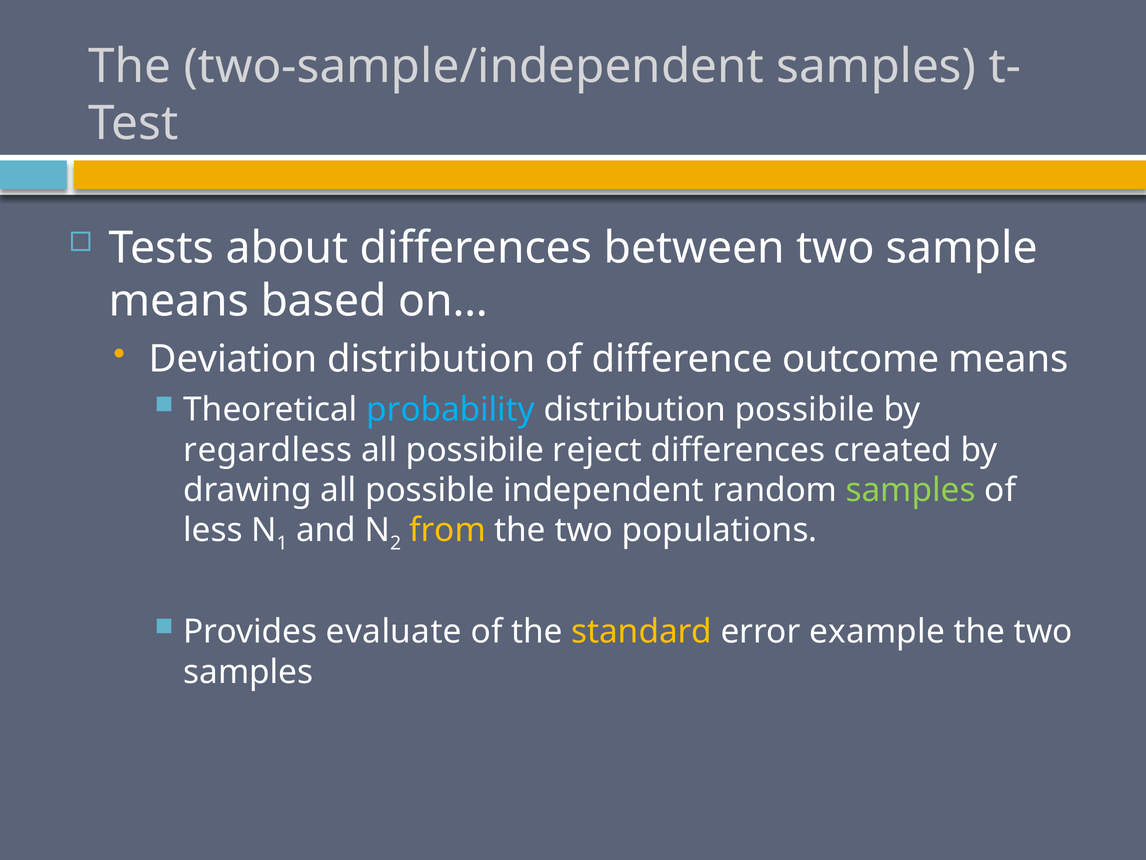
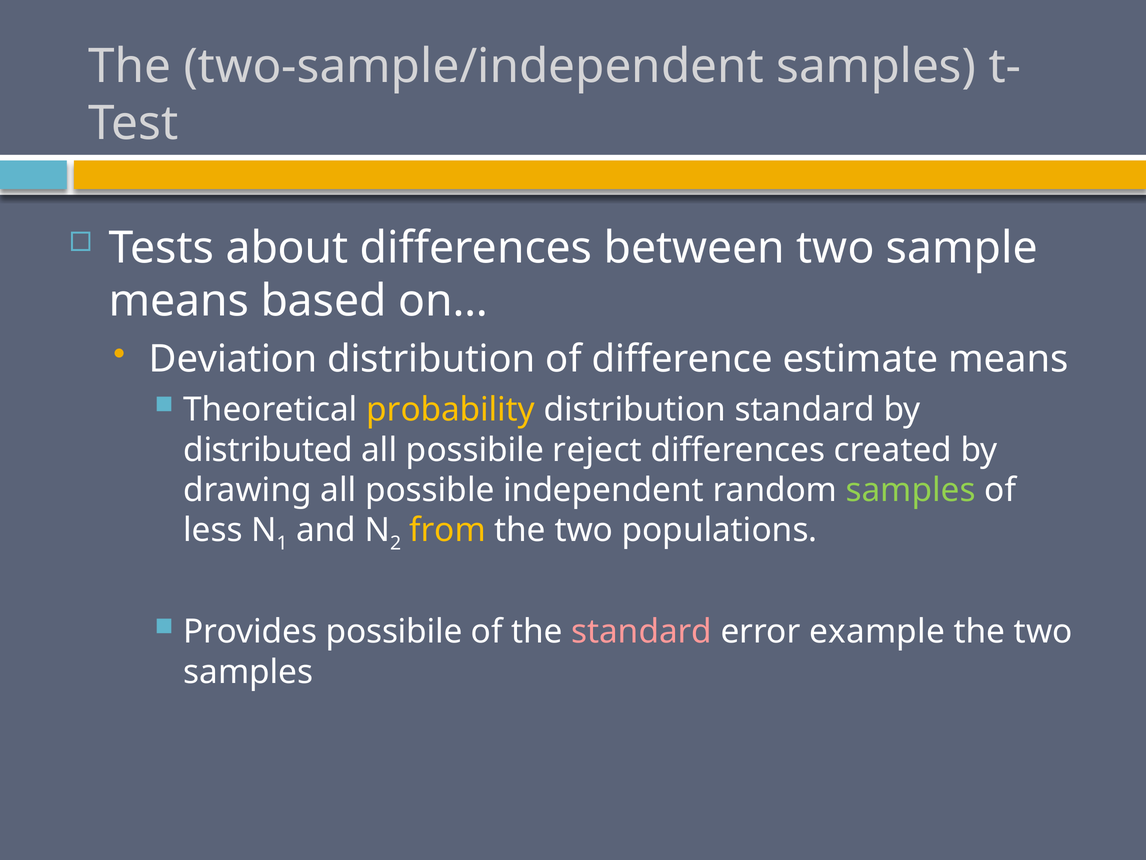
outcome: outcome -> estimate (860, 359)
probability colour: light blue -> yellow (451, 410)
distribution possibile: possibile -> standard (805, 410)
regardless: regardless -> distributed (268, 450)
Provides evaluate: evaluate -> possibile (394, 632)
standard colour: yellow -> pink (642, 632)
